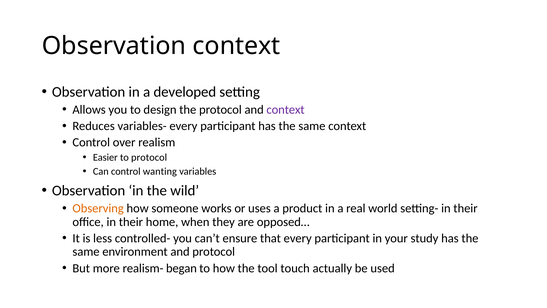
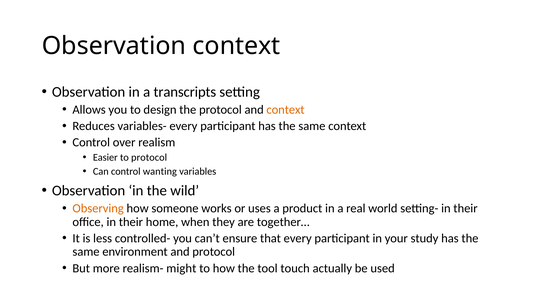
developed: developed -> transcripts (185, 92)
context colour: purple -> orange (286, 109)
opposed…: opposed… -> together… (283, 222)
began: began -> might (181, 268)
